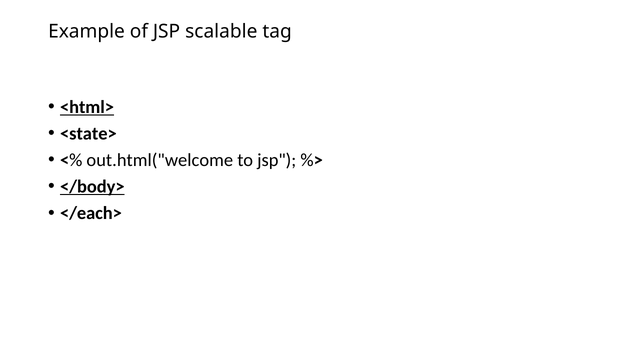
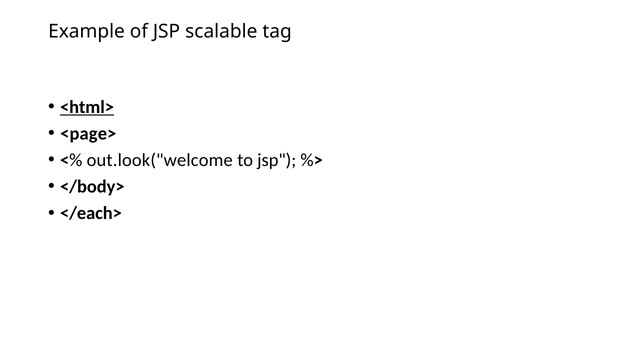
<state>: <state> -> <page> (88, 133)
out.html("welcome: out.html("welcome -> out.look("welcome (160, 160)
</body> underline: present -> none (92, 186)
